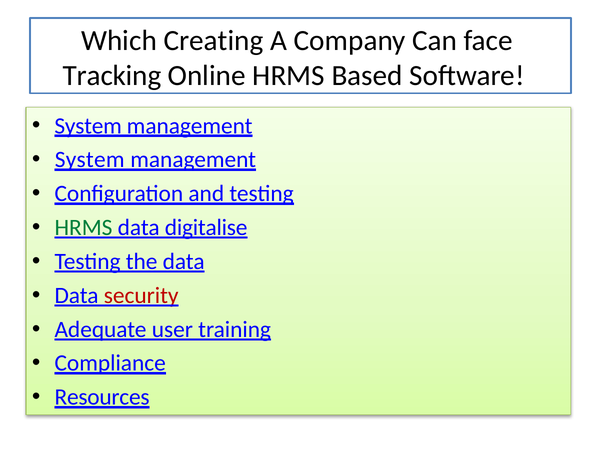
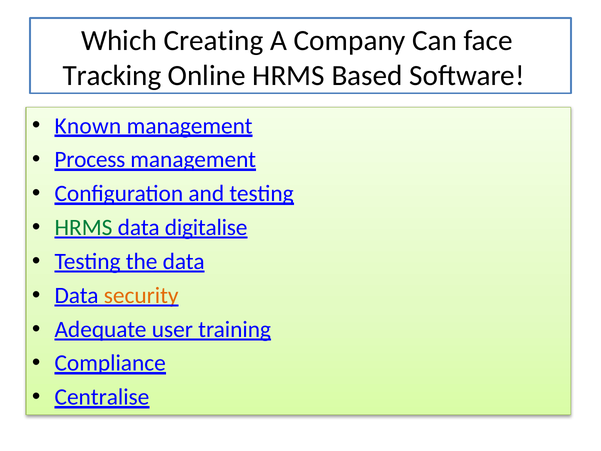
System: System -> Known (88, 126)
System: System -> Process (90, 160)
security colour: red -> orange (141, 295)
Resources: Resources -> Centralise (102, 397)
